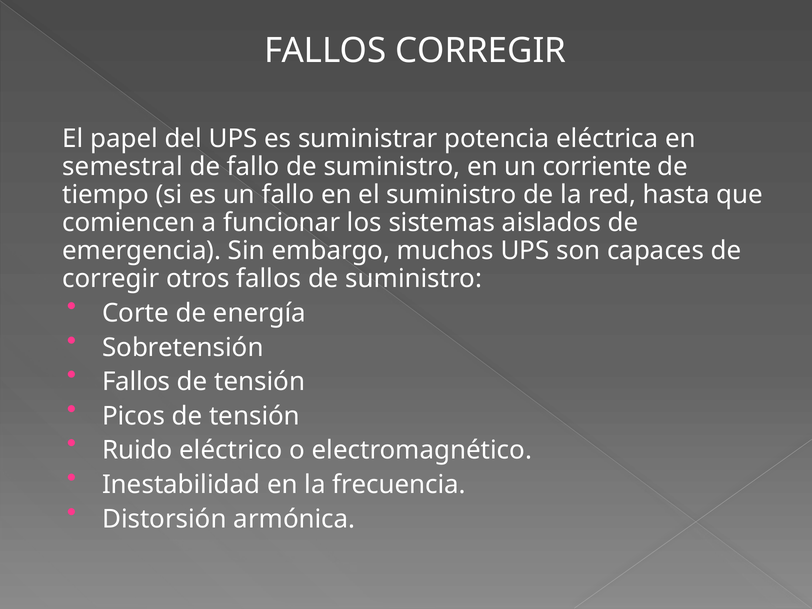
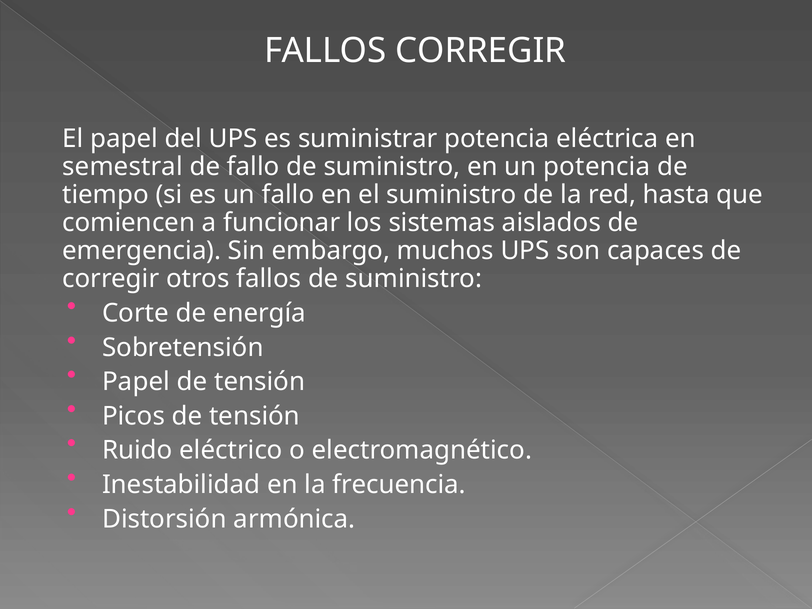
un corriente: corriente -> potencia (597, 167)
Fallos: Fallos -> Papel (136, 382)
